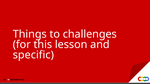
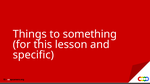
challenges: challenges -> something (90, 34)
